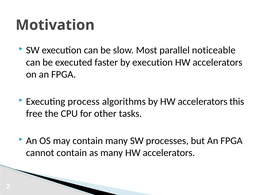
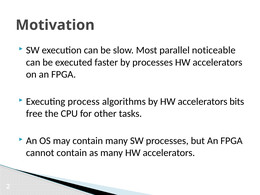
by execution: execution -> processes (153, 62)
this: this -> bits (237, 101)
